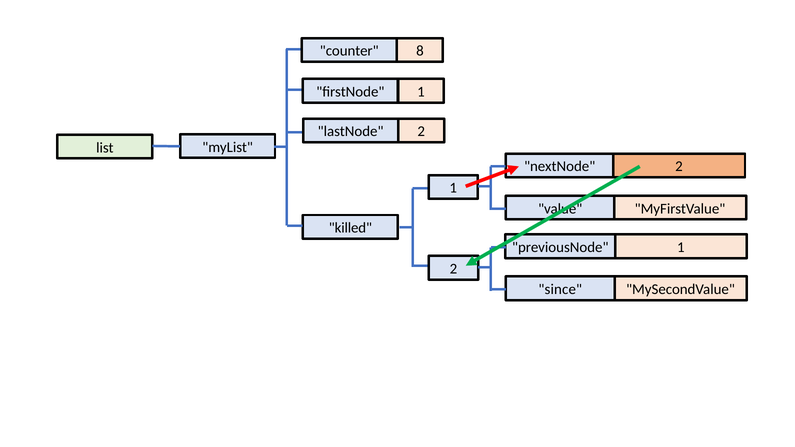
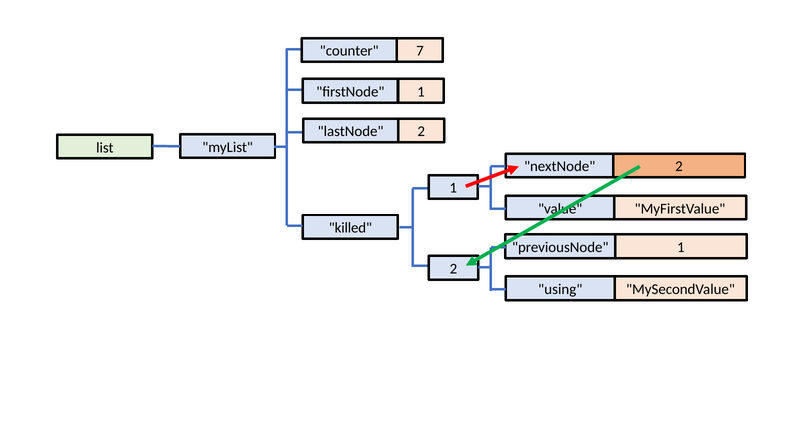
8: 8 -> 7 (420, 51)
since: since -> using (560, 290)
